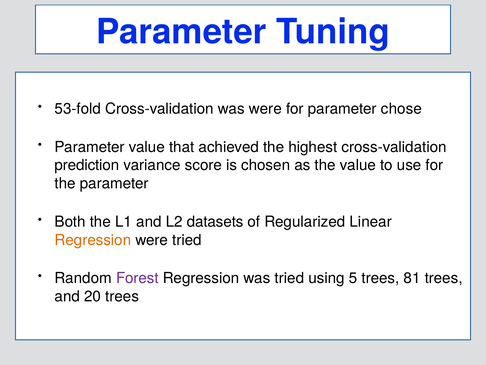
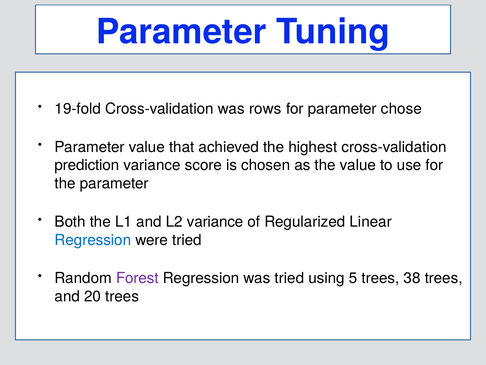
53-fold: 53-fold -> 19-fold (78, 109)
was were: were -> rows (265, 109)
L2 datasets: datasets -> variance (215, 221)
Regression colour: orange -> blue (93, 240)
81: 81 -> 38 (412, 278)
